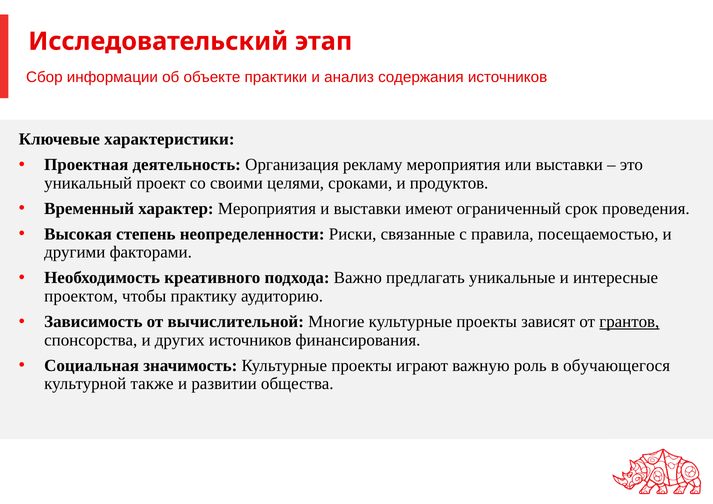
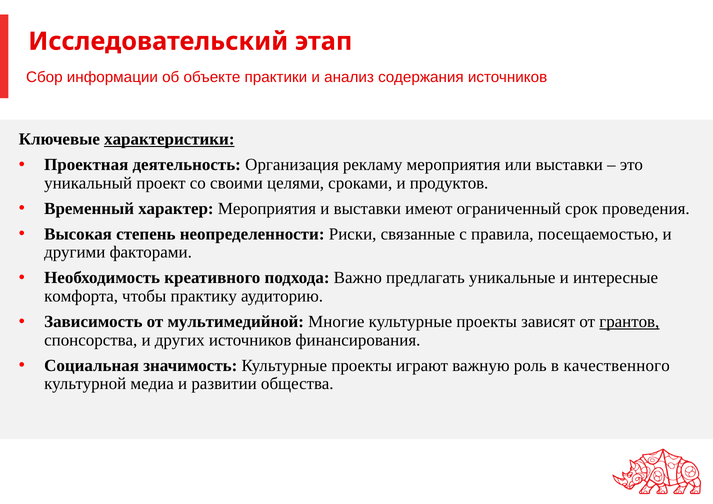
характеристики underline: none -> present (169, 139)
проектом: проектом -> комфорта (81, 296)
вычислительной: вычислительной -> мультимедийной (236, 322)
обучающегося: обучающегося -> качественного (617, 366)
также: также -> медиа (152, 384)
